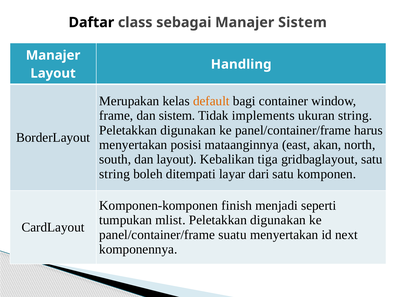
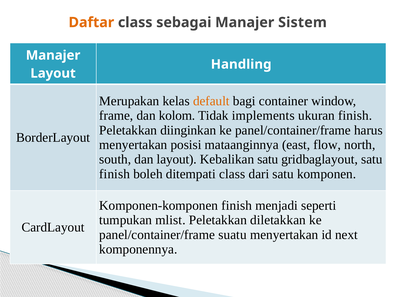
Daftar colour: black -> orange (91, 22)
dan sistem: sistem -> kolom (177, 116)
ukuran string: string -> finish (355, 116)
digunakan: digunakan -> diinginkan (188, 130)
akan: akan -> flow (327, 145)
Kebalikan tiga: tiga -> satu (268, 159)
string: string -> finish (115, 174)
ditempati layar: layar -> class (232, 174)
digunakan: digunakan -> diletakkan (278, 220)
